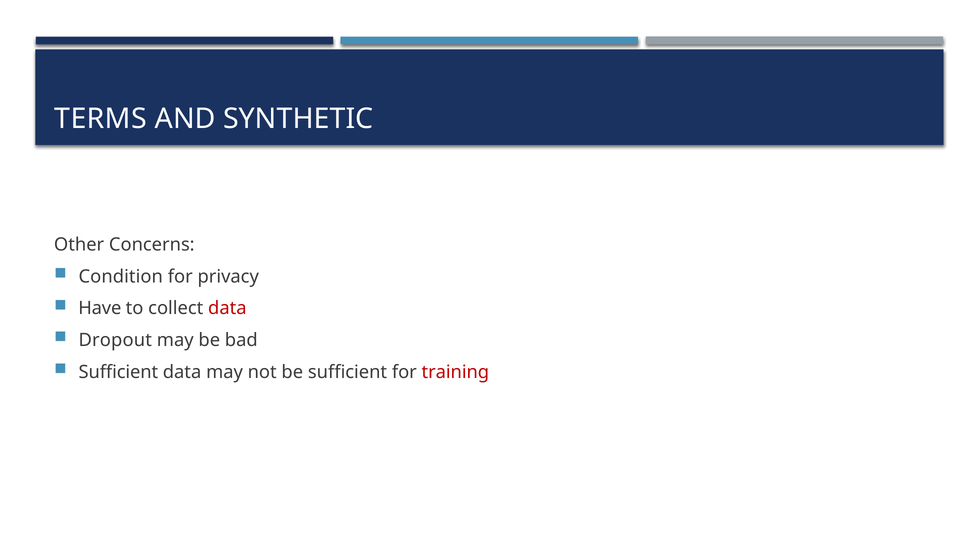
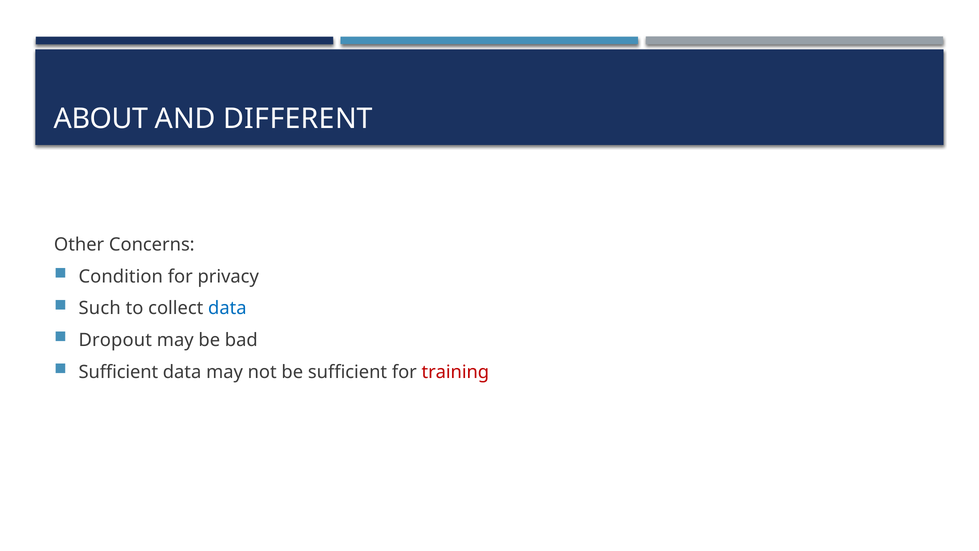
TERMS: TERMS -> ABOUT (101, 119)
SYNTHETIC: SYNTHETIC -> DIFFERENT (298, 119)
Have: Have -> Such (100, 308)
data colour: red -> blue (227, 308)
